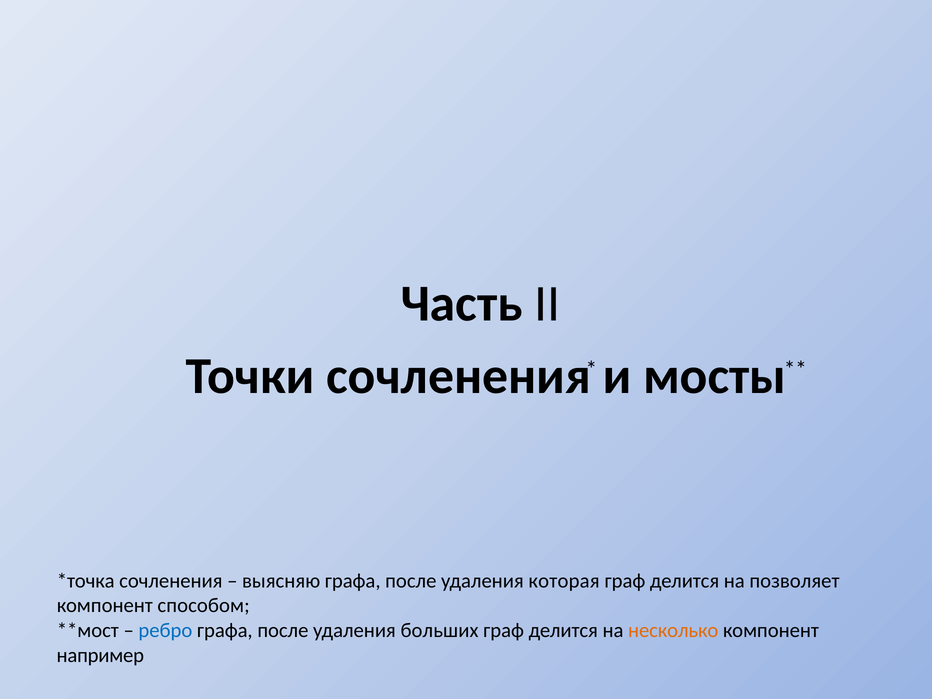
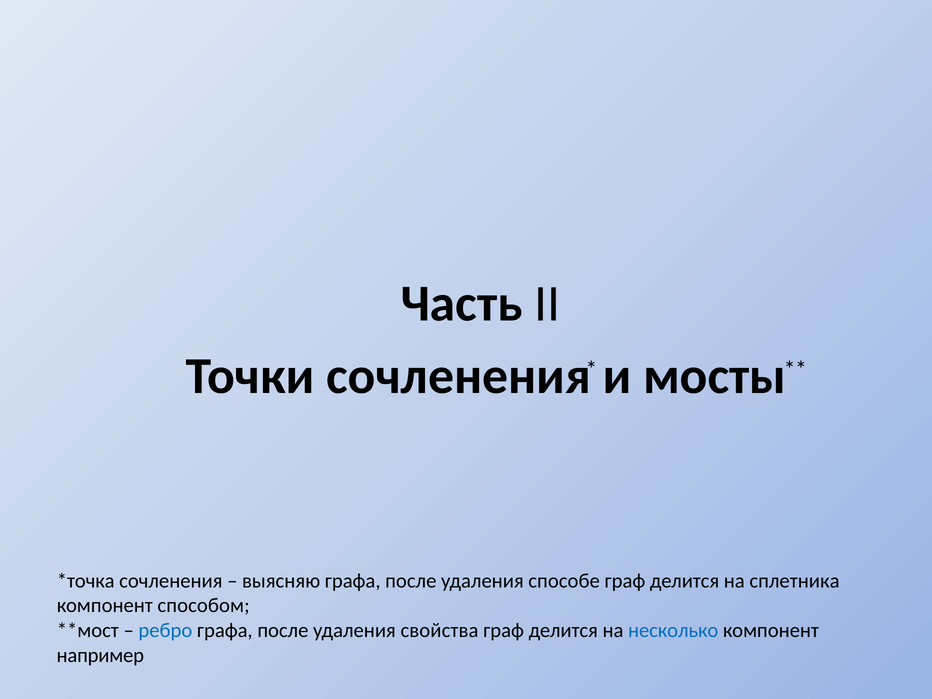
которая: которая -> способе (564, 581)
позволяет: позволяет -> сплетника (794, 581)
больших: больших -> свойства (439, 630)
несколько colour: orange -> blue (673, 630)
